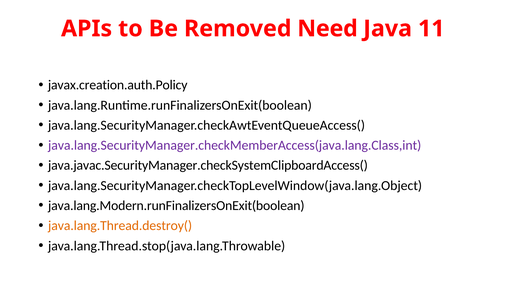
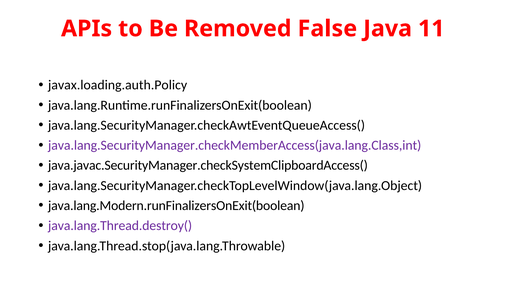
Need: Need -> False (327, 29)
javax.creation.auth.Policy: javax.creation.auth.Policy -> javax.loading.auth.Policy (118, 85)
java.lang.Thread.destroy( colour: orange -> purple (120, 225)
